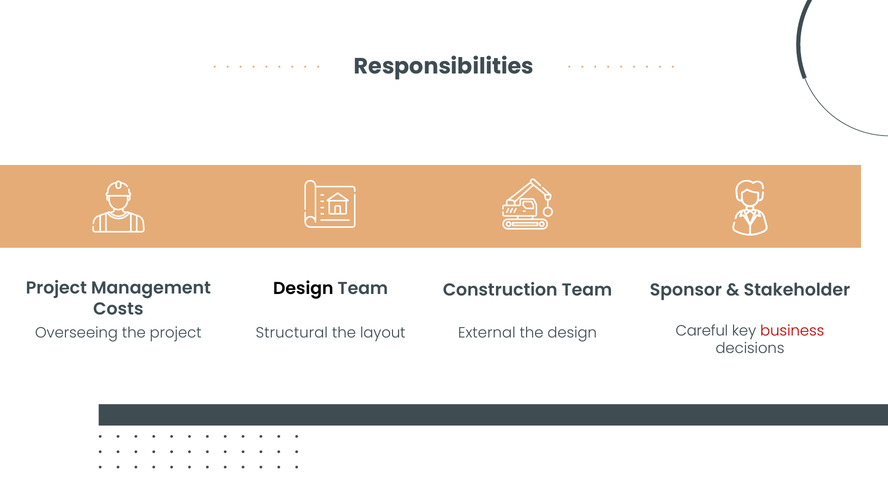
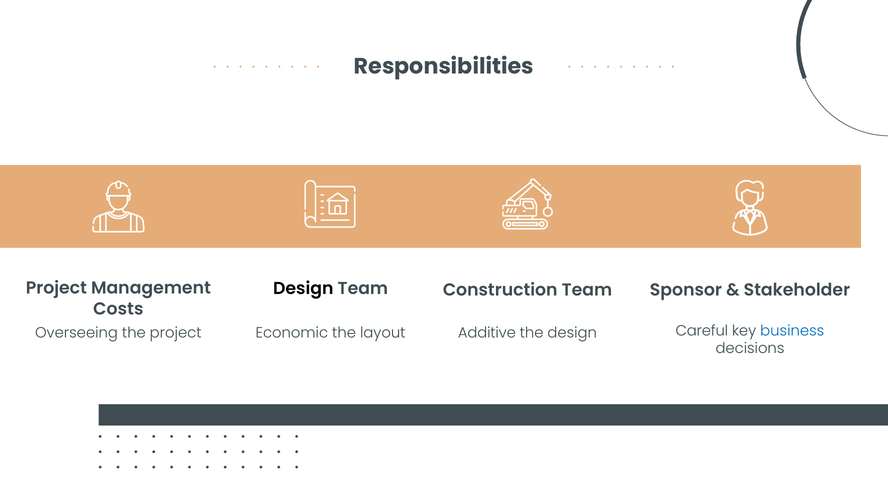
business colour: red -> blue (792, 330)
Structural: Structural -> Economic (292, 333)
External: External -> Additive (487, 333)
